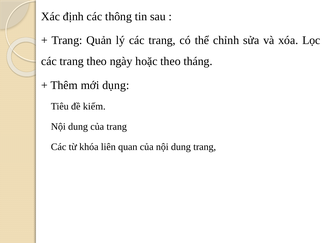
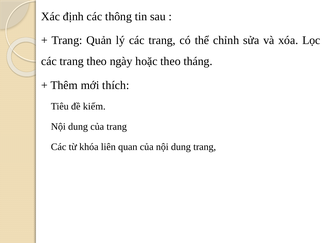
dụng: dụng -> thích (116, 85)
